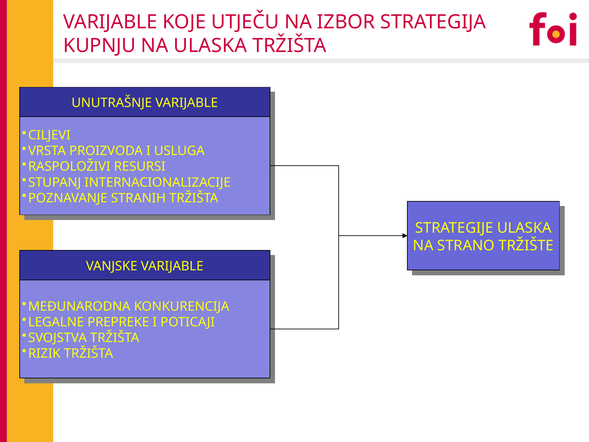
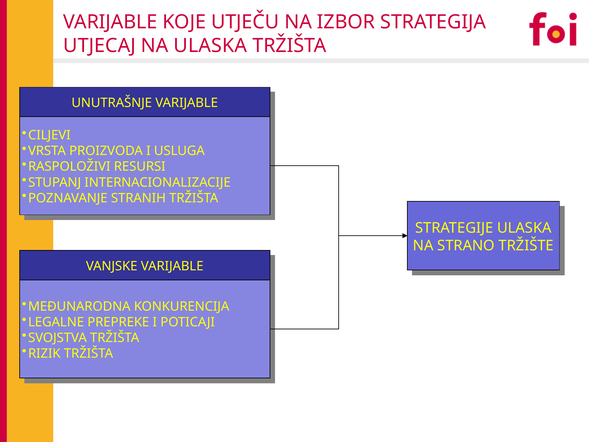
KUPNJU: KUPNJU -> UTJECAJ (100, 46)
